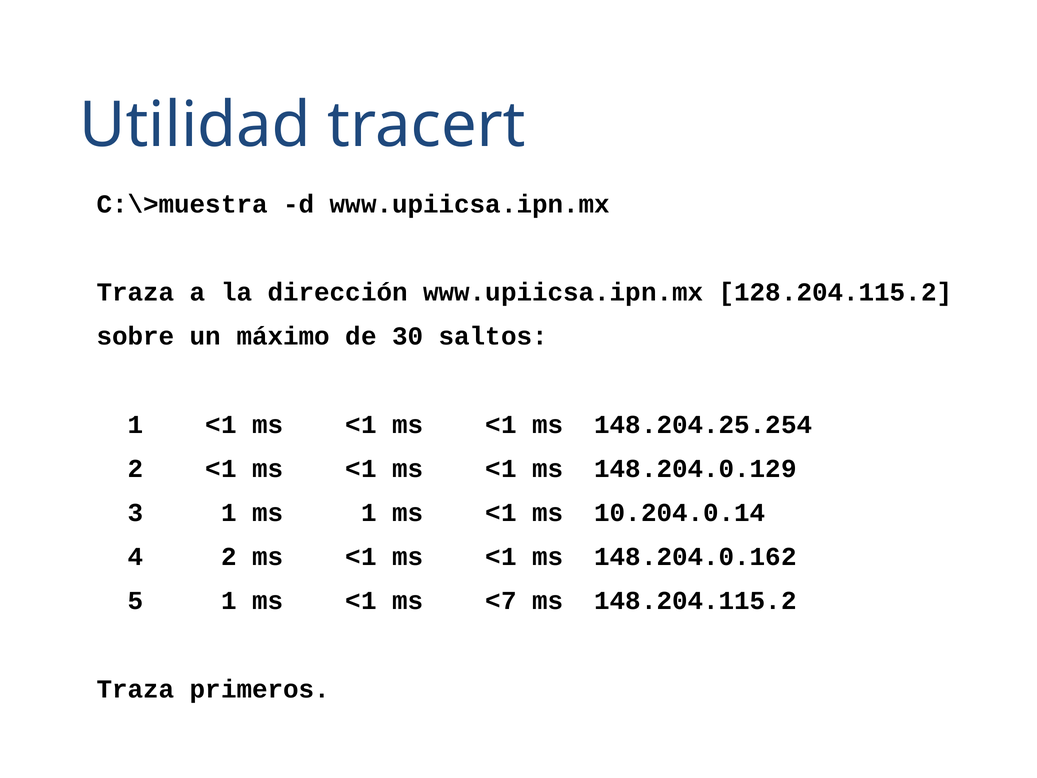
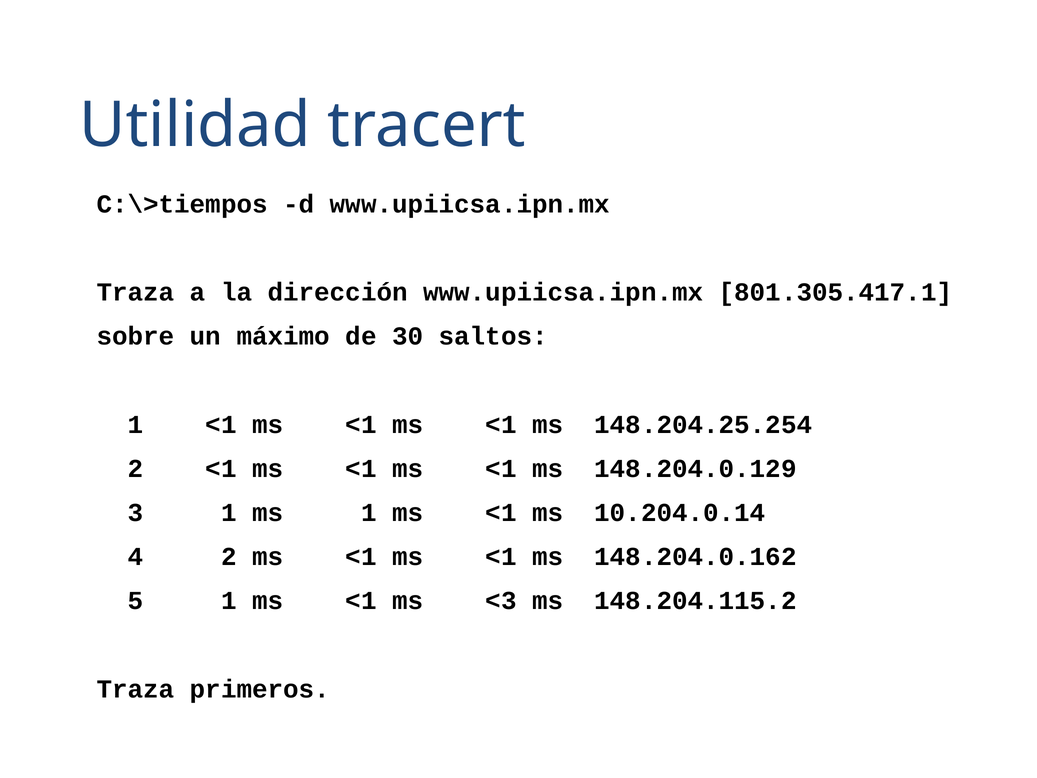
C:\>muestra: C:\>muestra -> C:\>tiempos (182, 204)
128.204.115.2: 128.204.115.2 -> 801.305.417.1 (835, 292)
<7: <7 -> <3 (501, 601)
